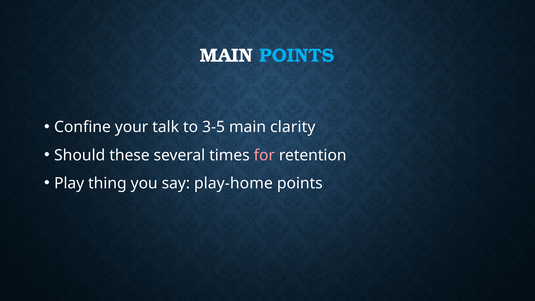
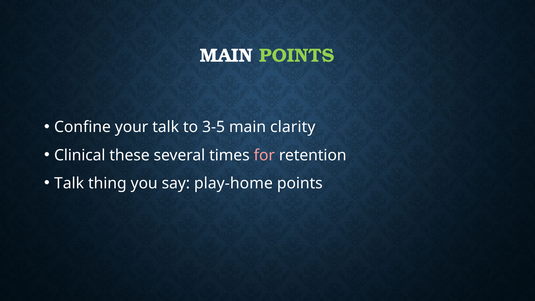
POINTS colour: light blue -> light green (297, 56)
Should: Should -> Clinical (80, 155)
Play: Play -> Talk (69, 183)
